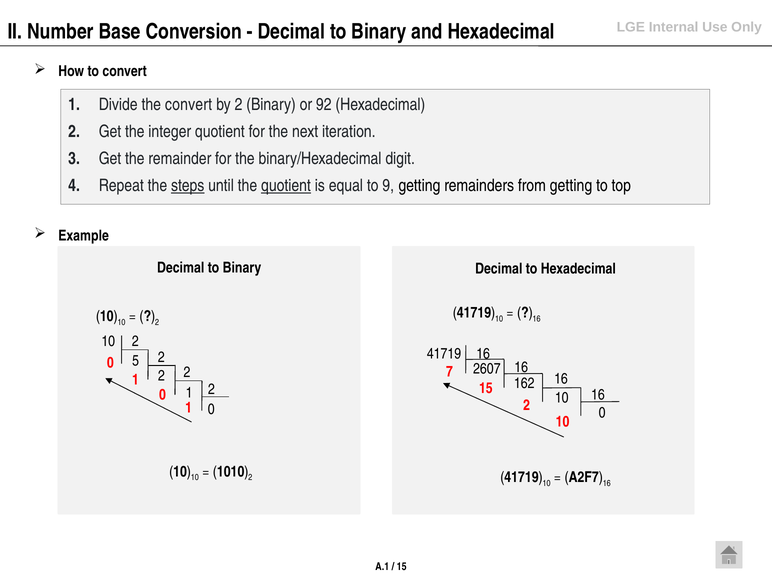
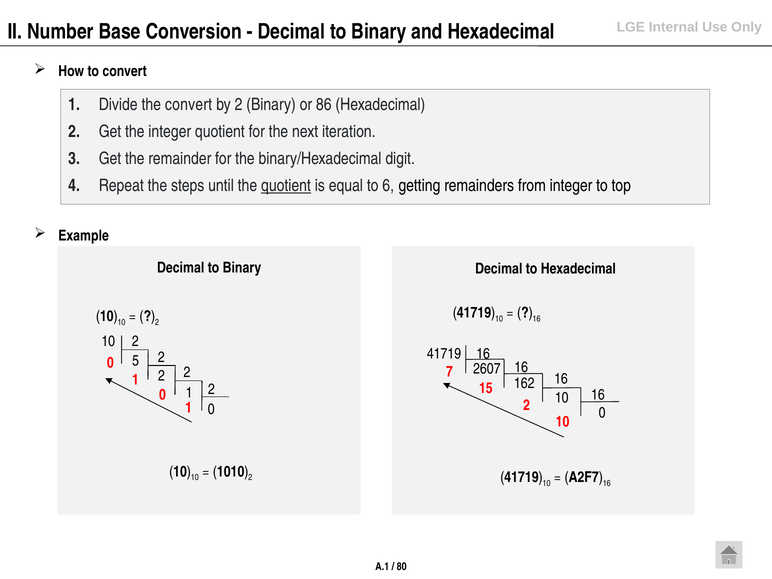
92: 92 -> 86 (324, 105)
steps underline: present -> none (188, 186)
9: 9 -> 6 (388, 186)
from getting: getting -> integer (571, 186)
15: 15 -> 80 (402, 567)
